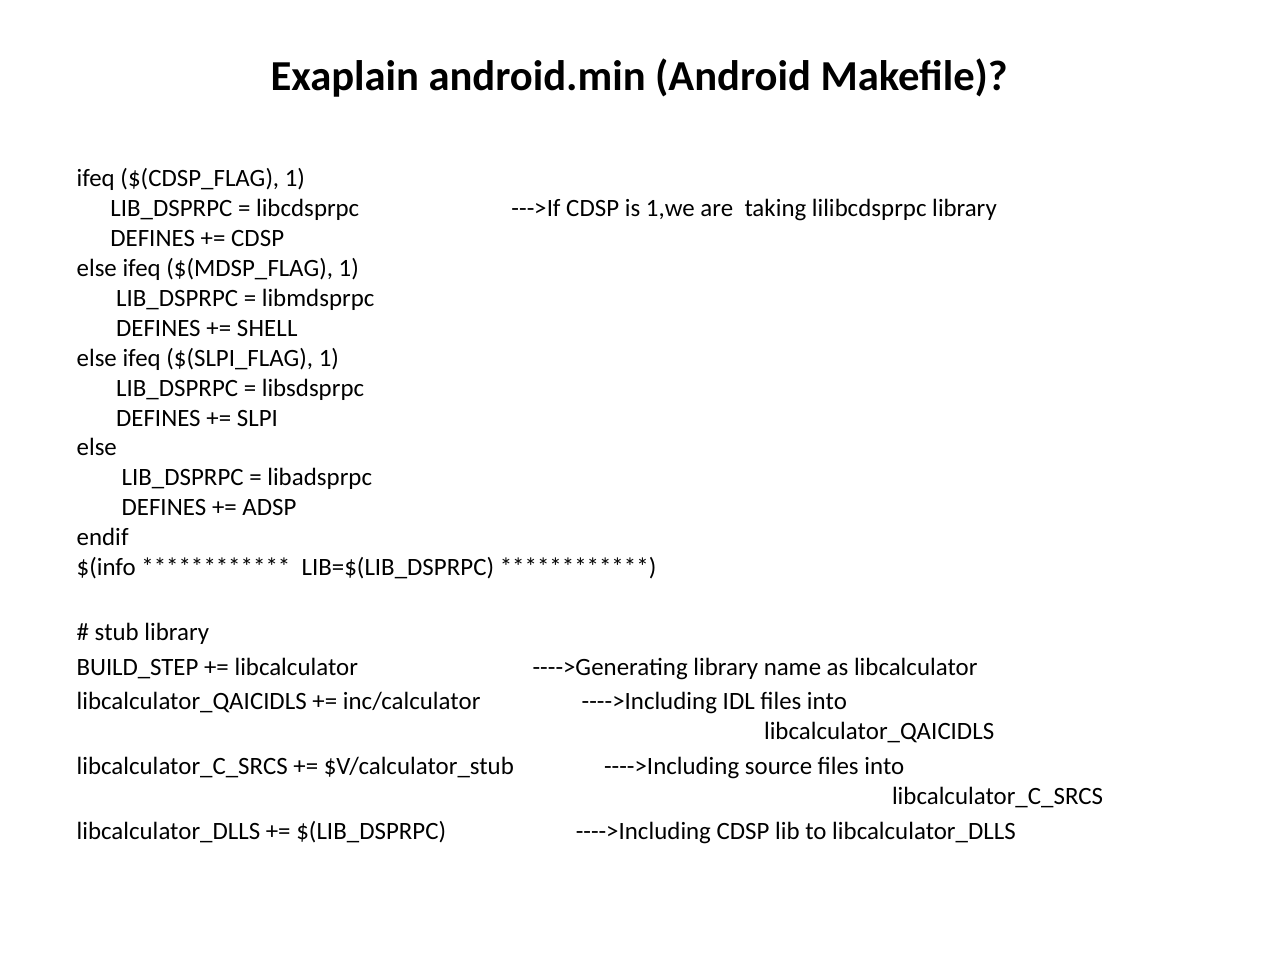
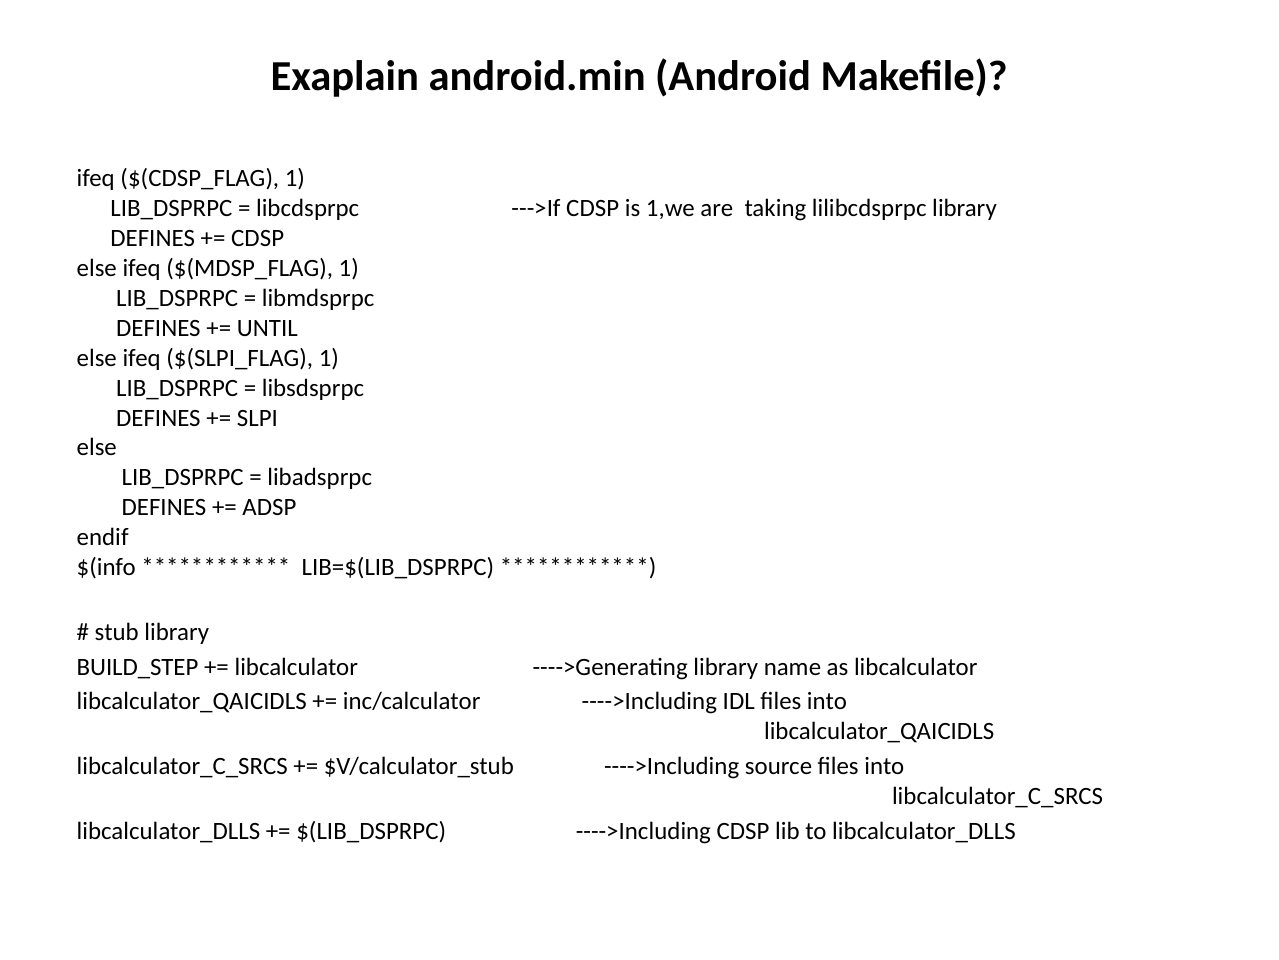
SHELL: SHELL -> UNTIL (267, 328)
